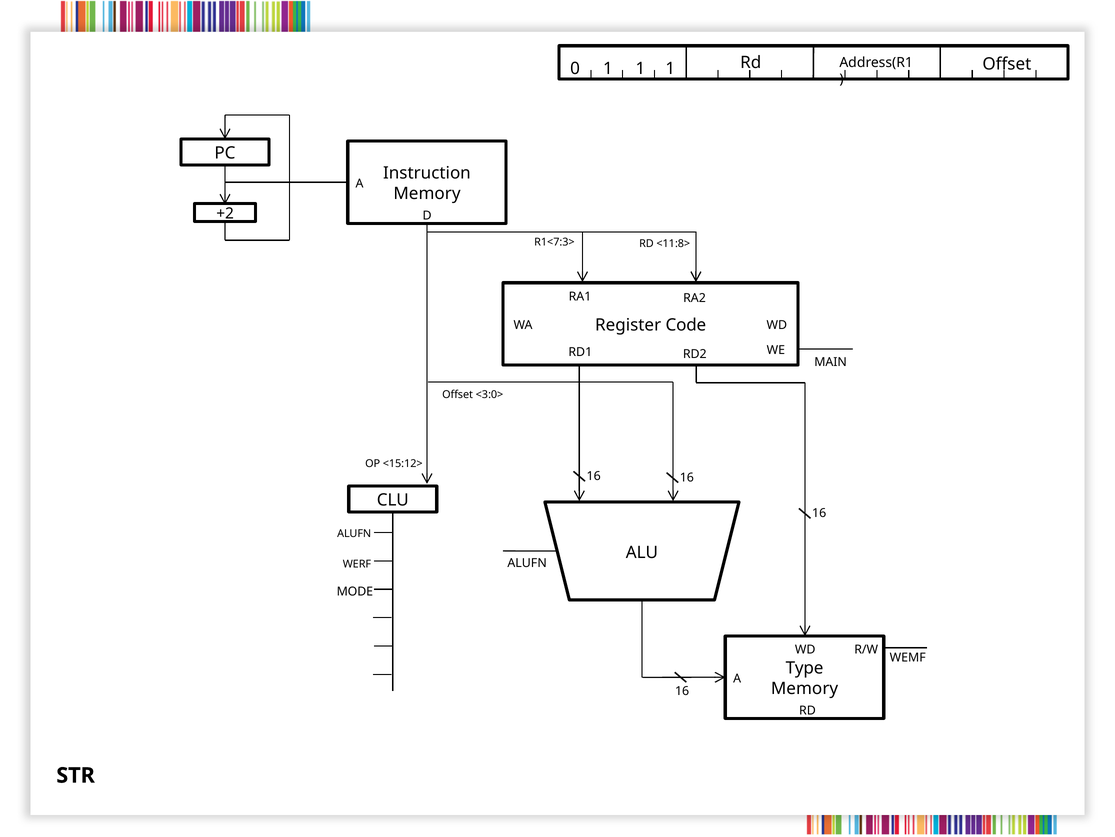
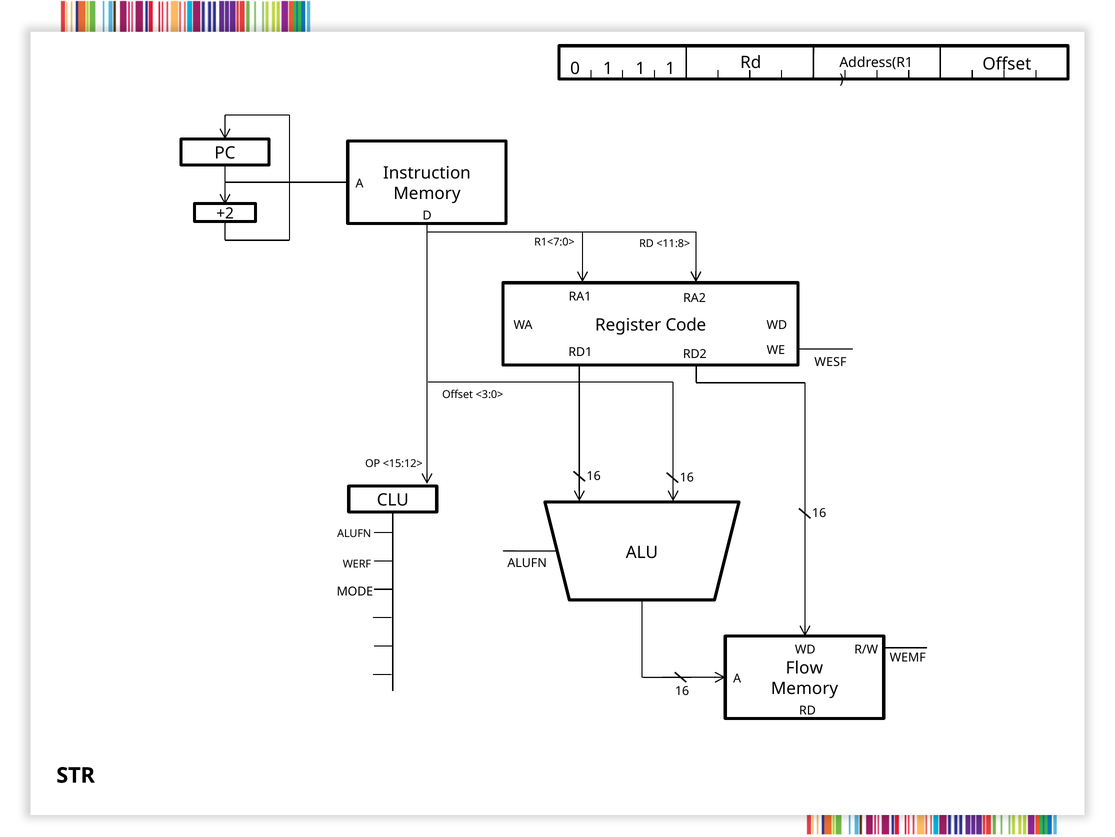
R1<7:3>: R1<7:3> -> R1<7:0> (554, 242)
MAIN: MAIN -> WESF (830, 362)
Type: Type -> Flow (804, 668)
